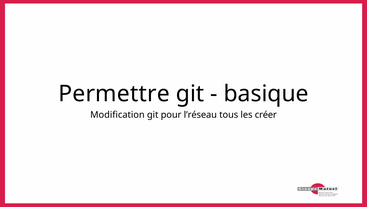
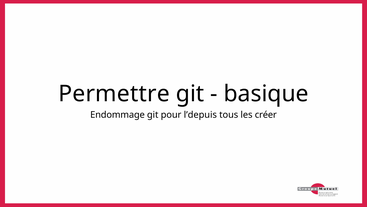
Modification: Modification -> Endommage (118, 115)
l’réseau: l’réseau -> l’depuis (200, 115)
